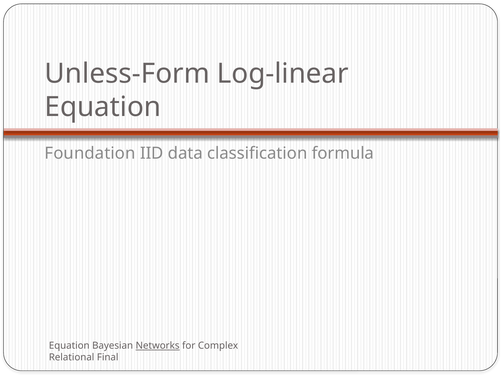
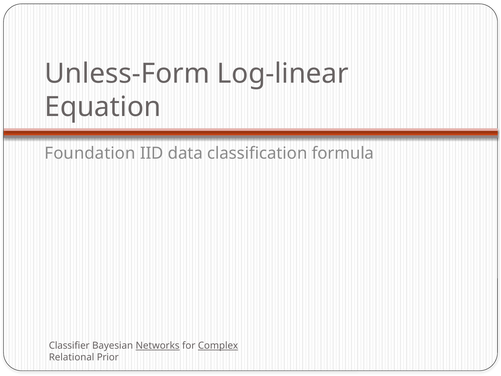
Equation: Equation -> Classifier (69, 346)
Complex underline: none -> present (218, 346)
Final: Final -> Prior (108, 357)
